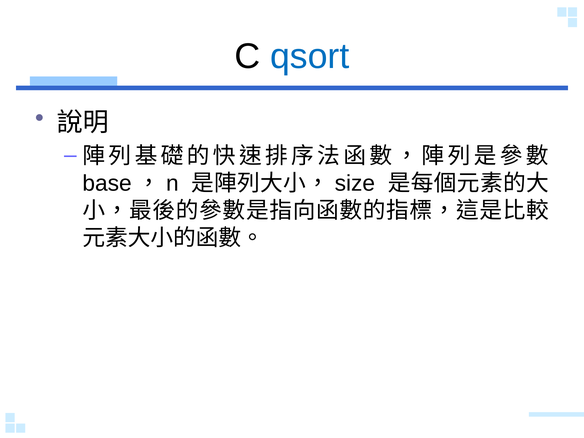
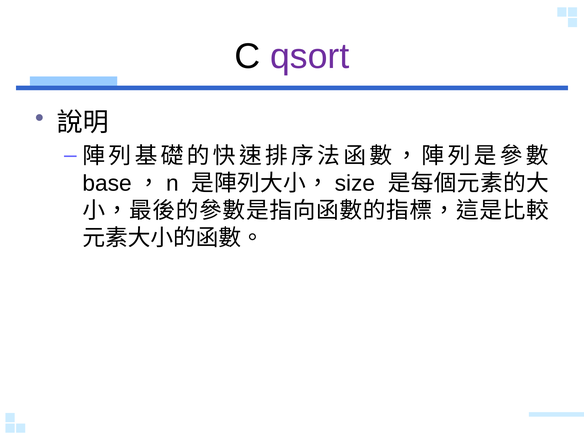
qsort colour: blue -> purple (310, 57)
